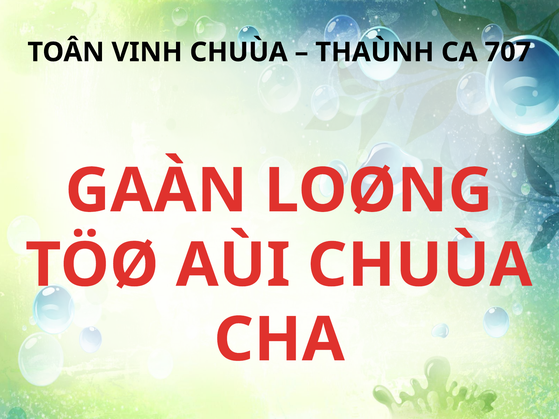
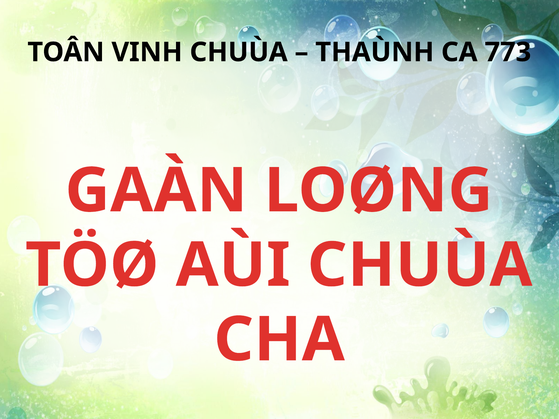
707: 707 -> 773 (508, 52)
